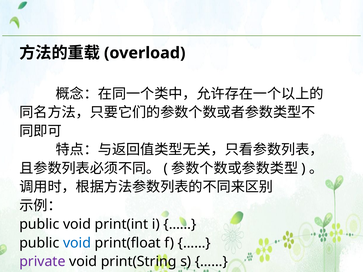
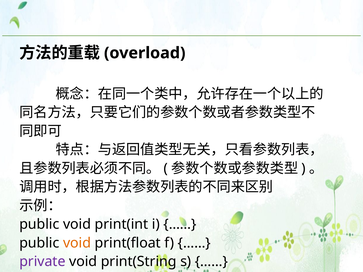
void colour: blue -> orange (77, 243)
